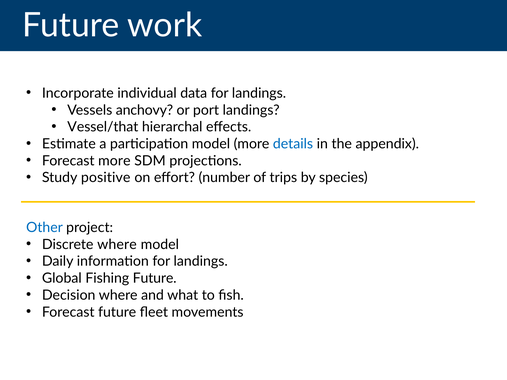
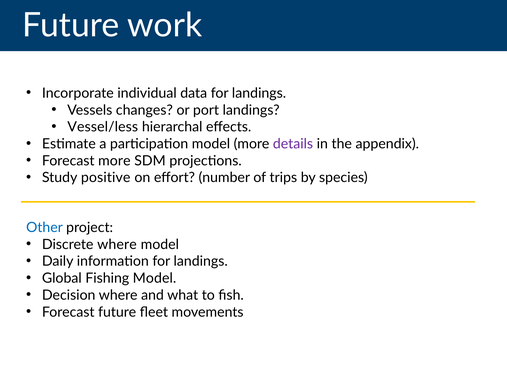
anchovy: anchovy -> changes (144, 110)
Vessel/that: Vessel/that -> Vessel/less (103, 127)
details colour: blue -> purple (293, 144)
Fishing Future: Future -> Model (155, 278)
